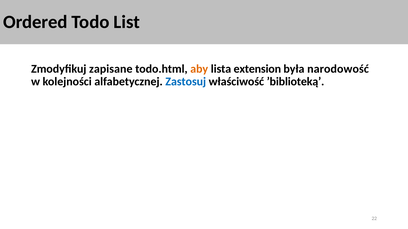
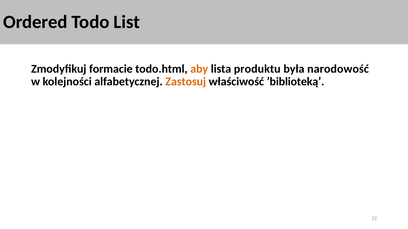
zapisane: zapisane -> formacie (111, 69)
extension: extension -> produktu (257, 69)
Zastosuj colour: blue -> orange (186, 82)
